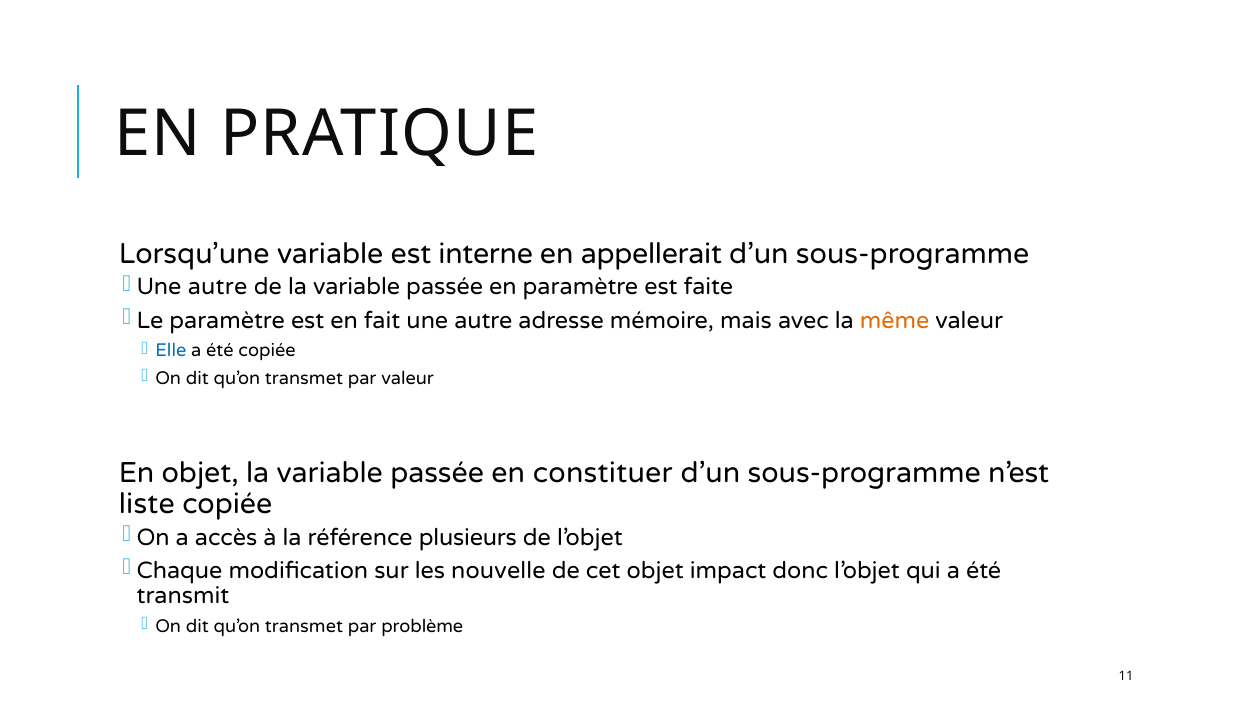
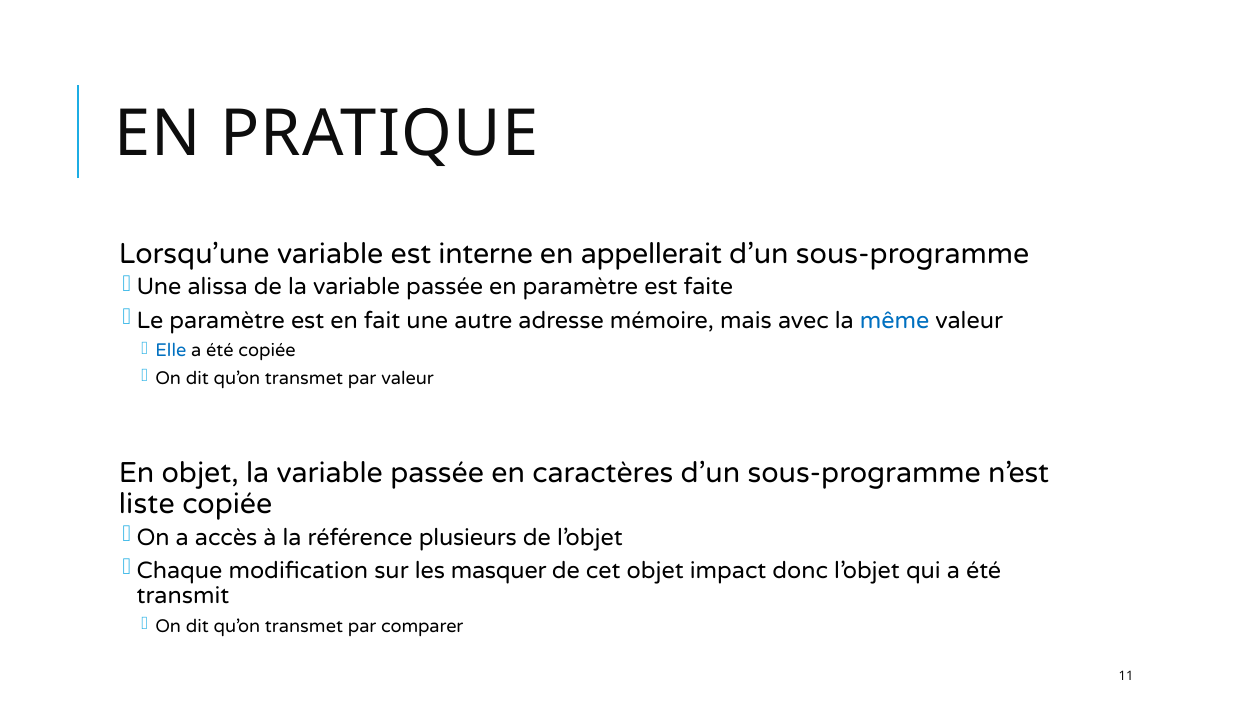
autre: autre -> alissa (218, 287)
même colour: orange -> blue (895, 320)
constituer: constituer -> caractères (603, 473)
nouvelle: nouvelle -> masquer (499, 571)
problème: problème -> comparer (422, 626)
